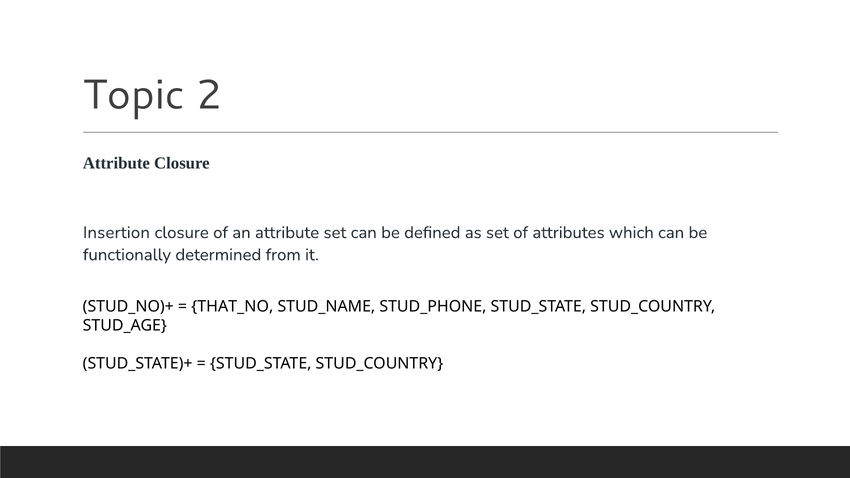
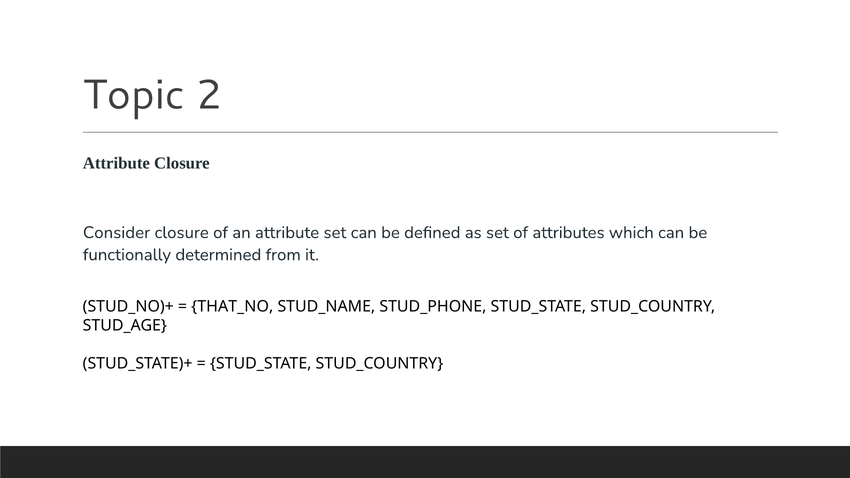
Insertion: Insertion -> Consider (117, 233)
